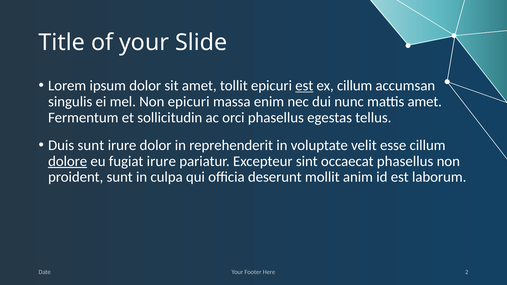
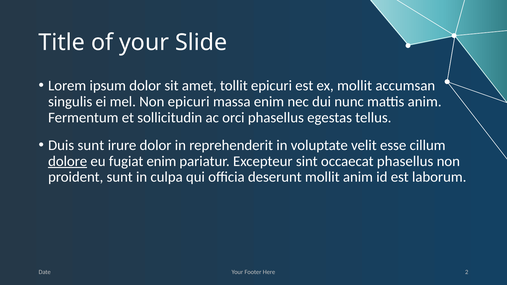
est underline: present -> none (304, 86)
ex cillum: cillum -> mollit (355, 86)
mattis amet: amet -> anim (425, 102)
fugiat irure: irure -> enim (161, 161)
